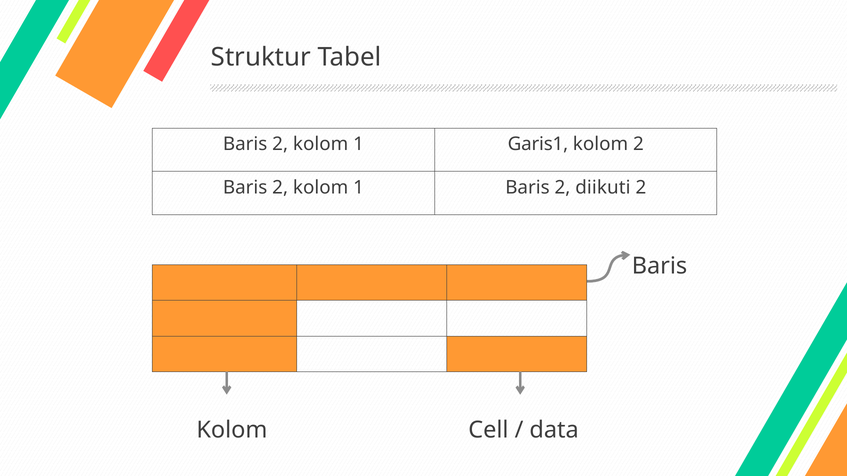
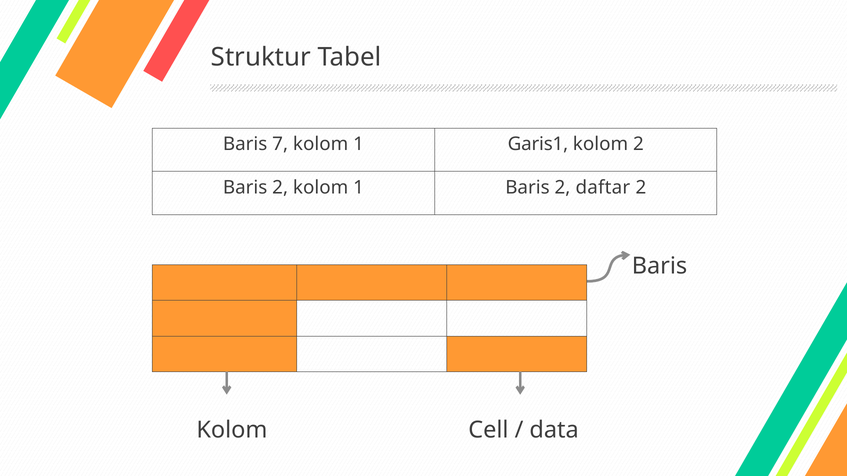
2: 2 -> 7 (280, 144)
diikuti: diikuti -> daftar (603, 188)
